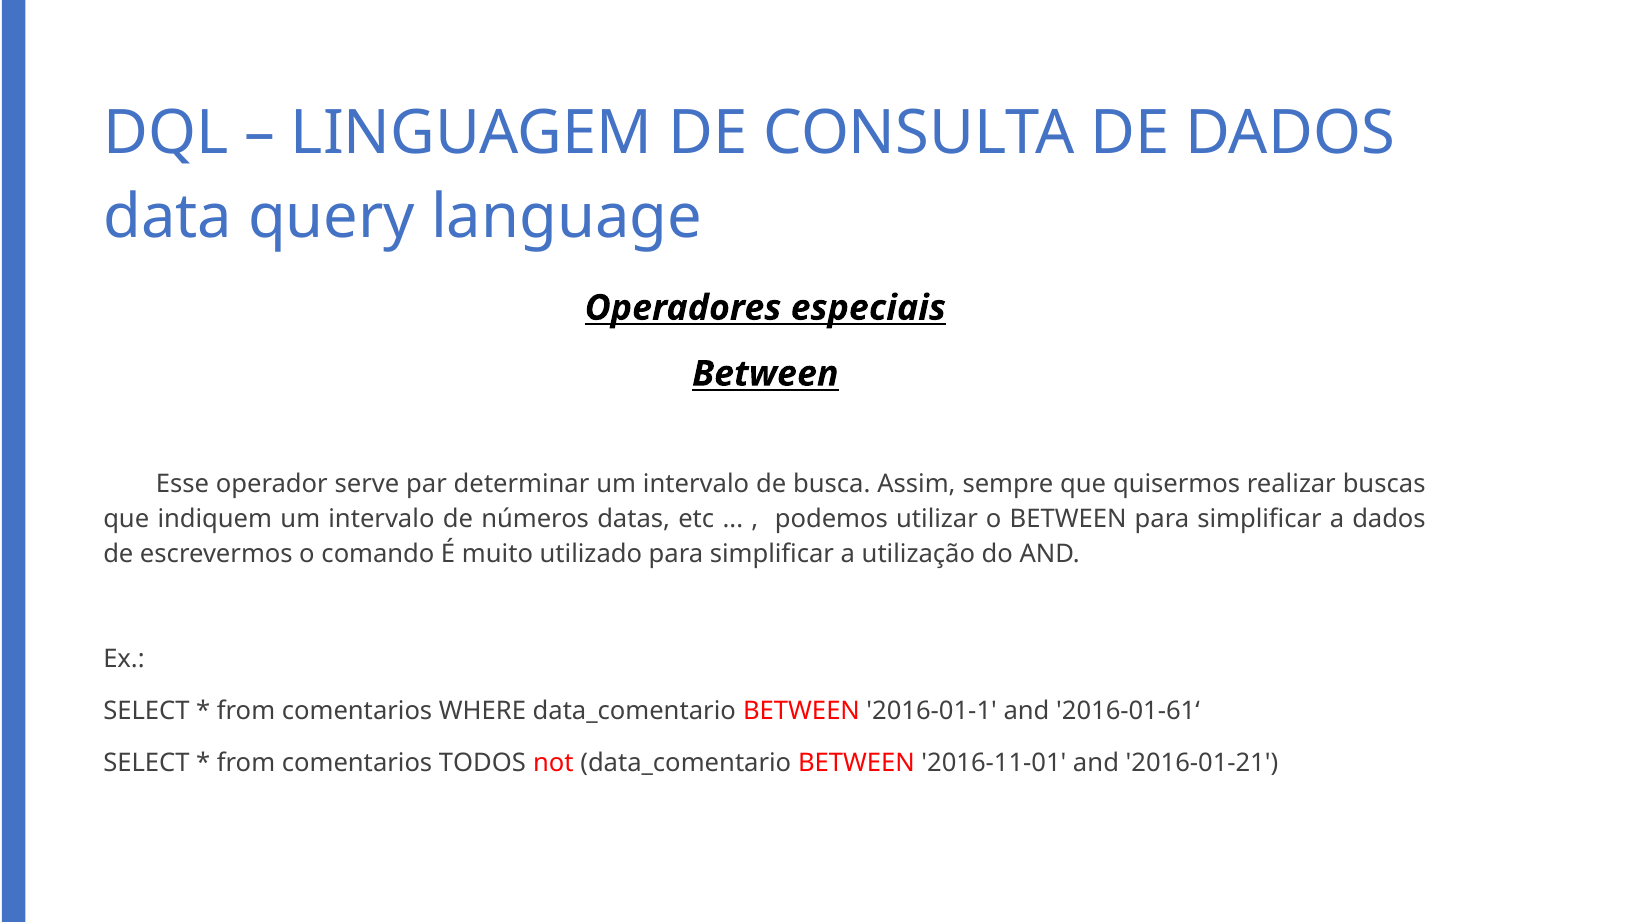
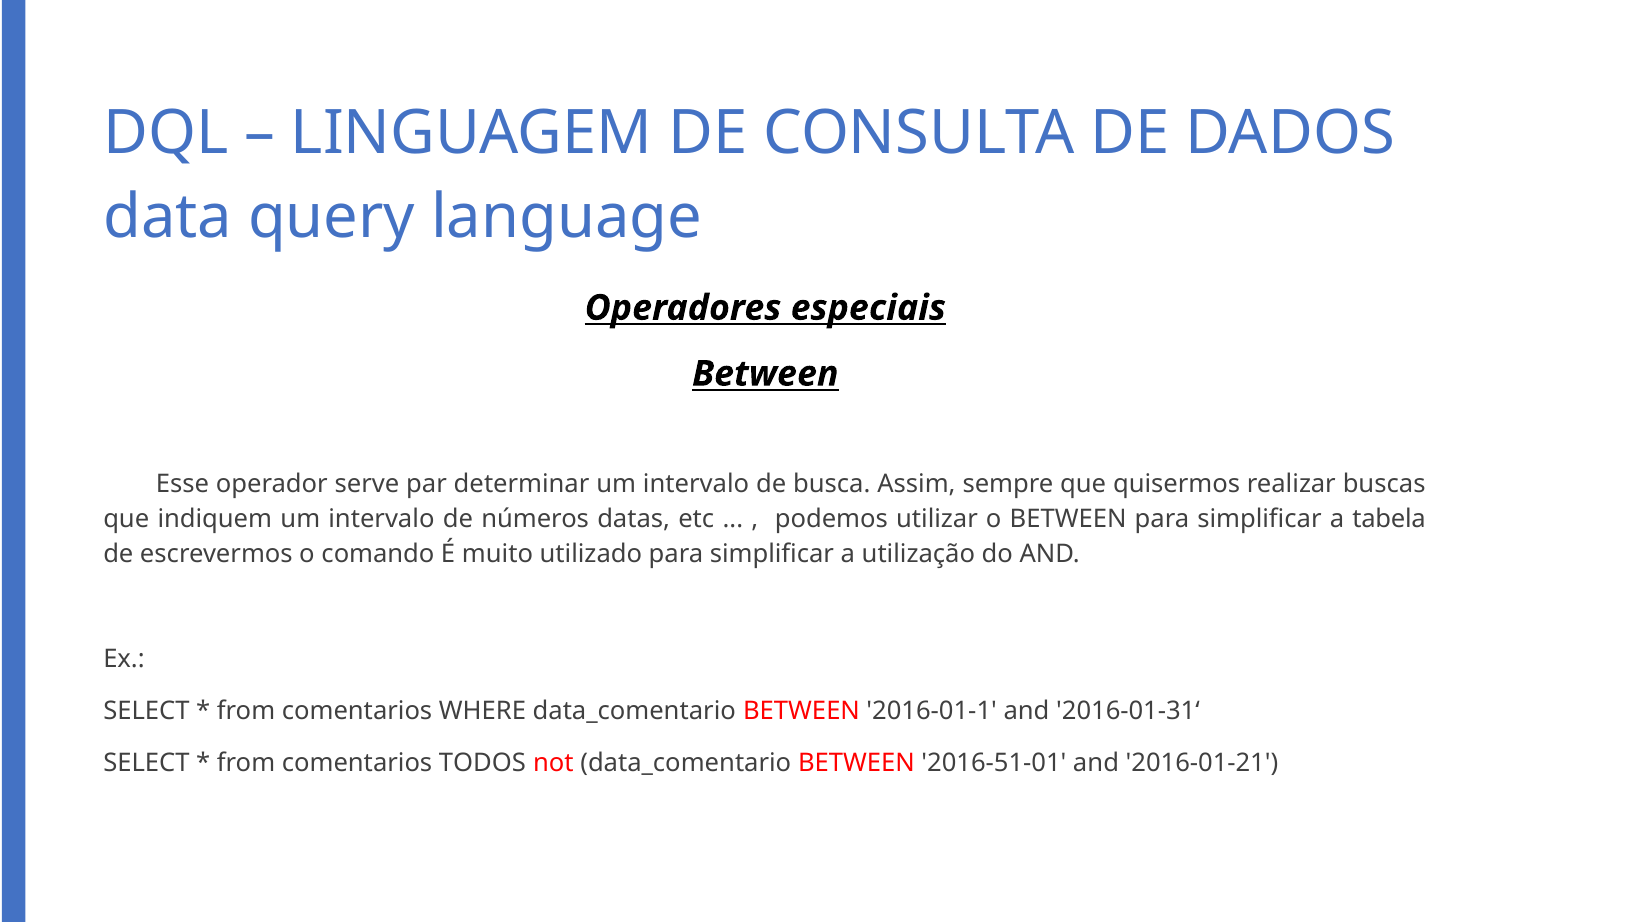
a dados: dados -> tabela (1389, 519)
2016-01-61‘: 2016-01-61‘ -> 2016-01-31‘ (1128, 711)
2016-11-01: 2016-11-01 -> 2016-51-01 (994, 763)
